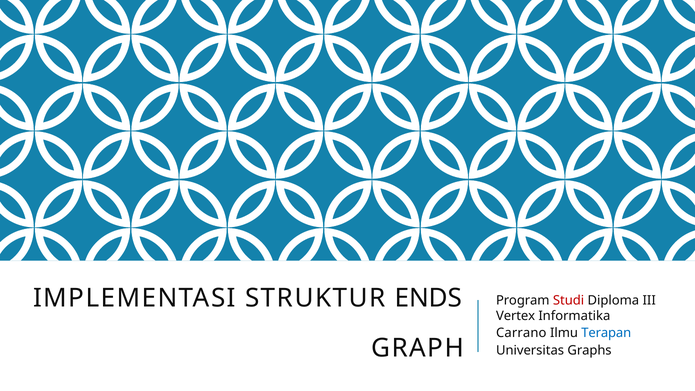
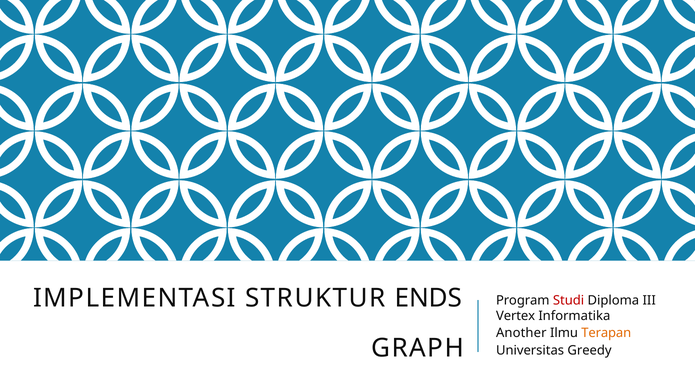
Carrano: Carrano -> Another (521, 333)
Terapan colour: blue -> orange (606, 333)
Graphs: Graphs -> Greedy (590, 350)
